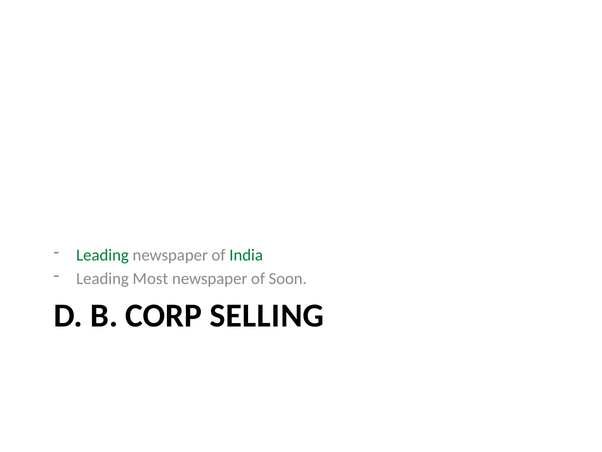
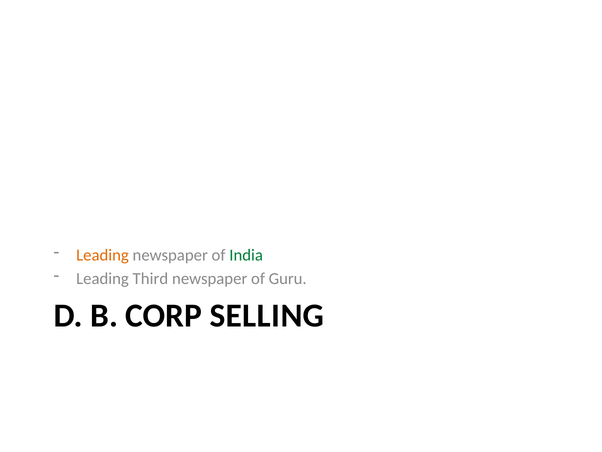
Leading colour: green -> orange (102, 255)
Most: Most -> Third (150, 278)
Soon: Soon -> Guru (288, 278)
